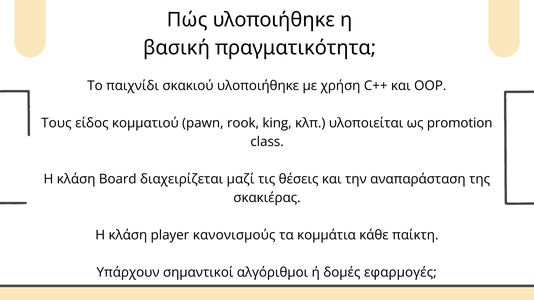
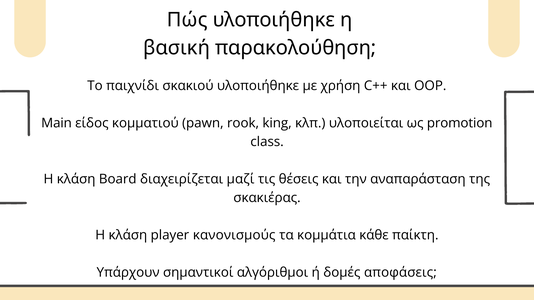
πραγματικότητα: πραγματικότητα -> παρακολούθηση (296, 48)
Τους: Τους -> Main (57, 123)
εφαρμογές: εφαρμογές -> αποφάσεις (400, 273)
